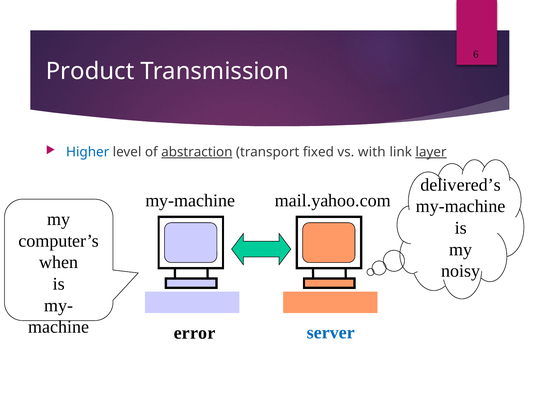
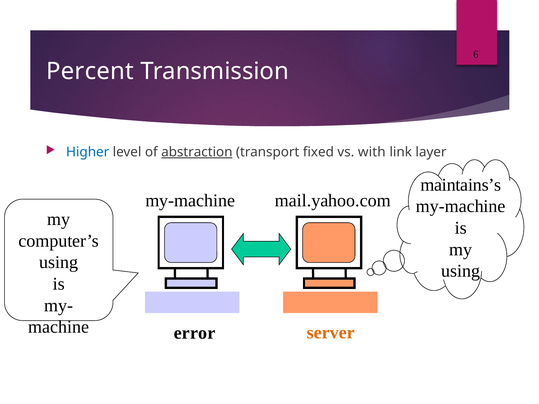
Product: Product -> Percent (90, 71)
layer underline: present -> none (431, 152)
delivered’s: delivered’s -> maintains’s (461, 185)
when: when -> using (59, 263)
noisy: noisy -> using (461, 271)
server colour: blue -> orange (331, 333)
